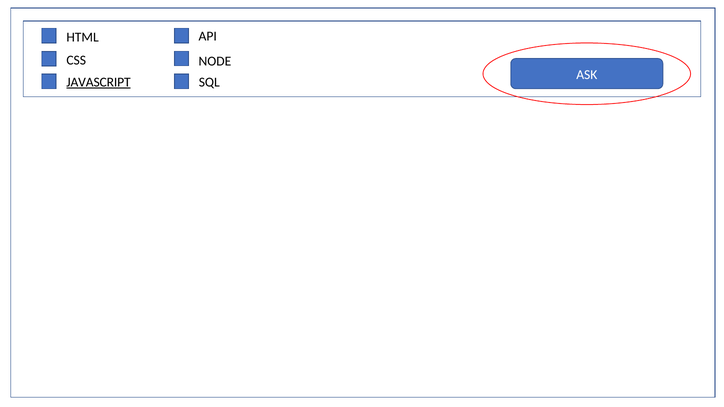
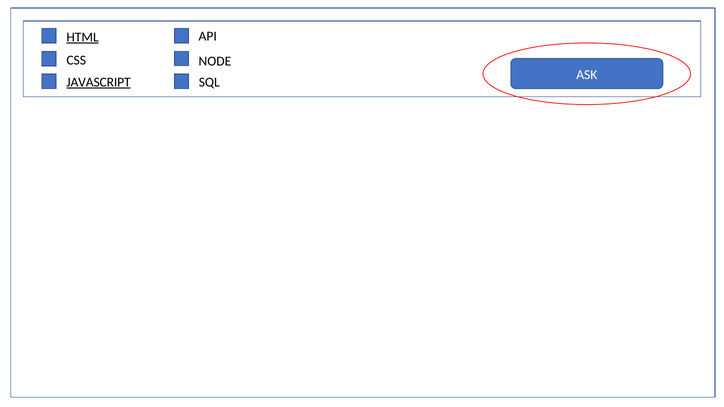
HTML underline: none -> present (83, 37)
